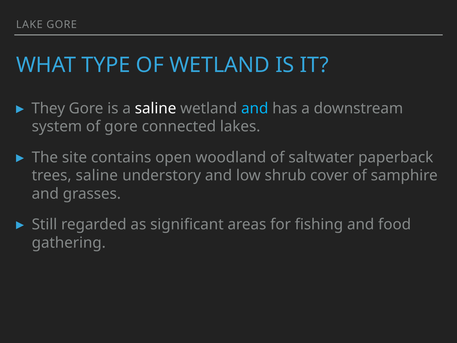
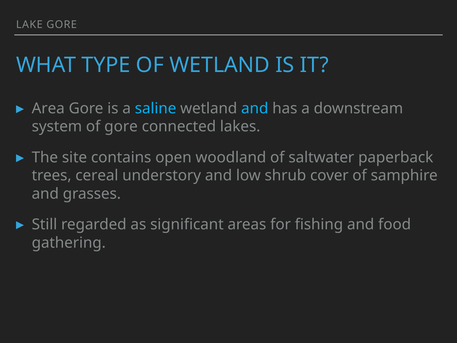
They: They -> Area (48, 108)
saline colour: white -> light blue (156, 108)
trees saline: saline -> cereal (97, 175)
